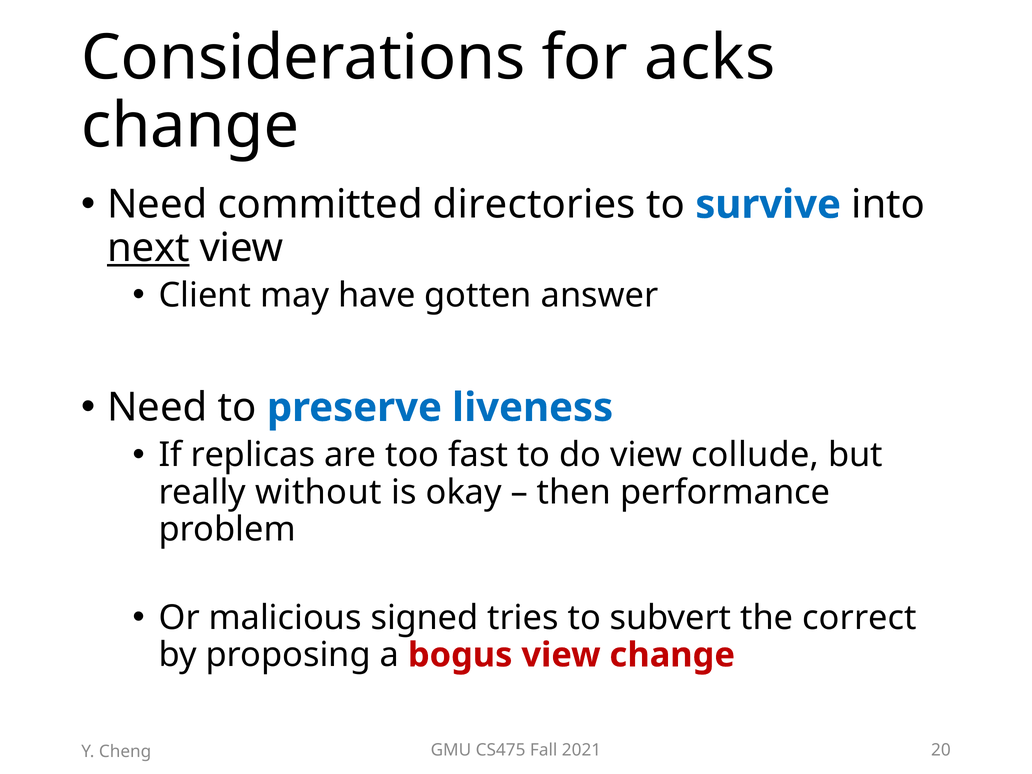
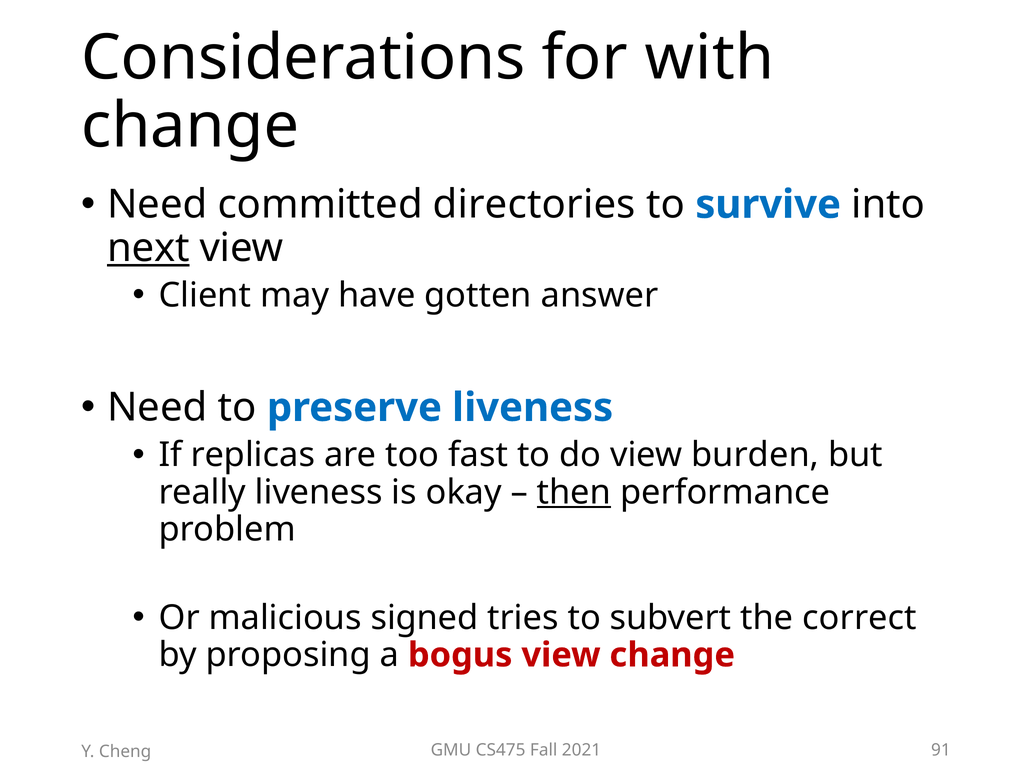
acks: acks -> with (710, 58)
collude: collude -> burden (755, 455)
really without: without -> liveness (319, 492)
then underline: none -> present (574, 492)
20: 20 -> 91 (941, 750)
